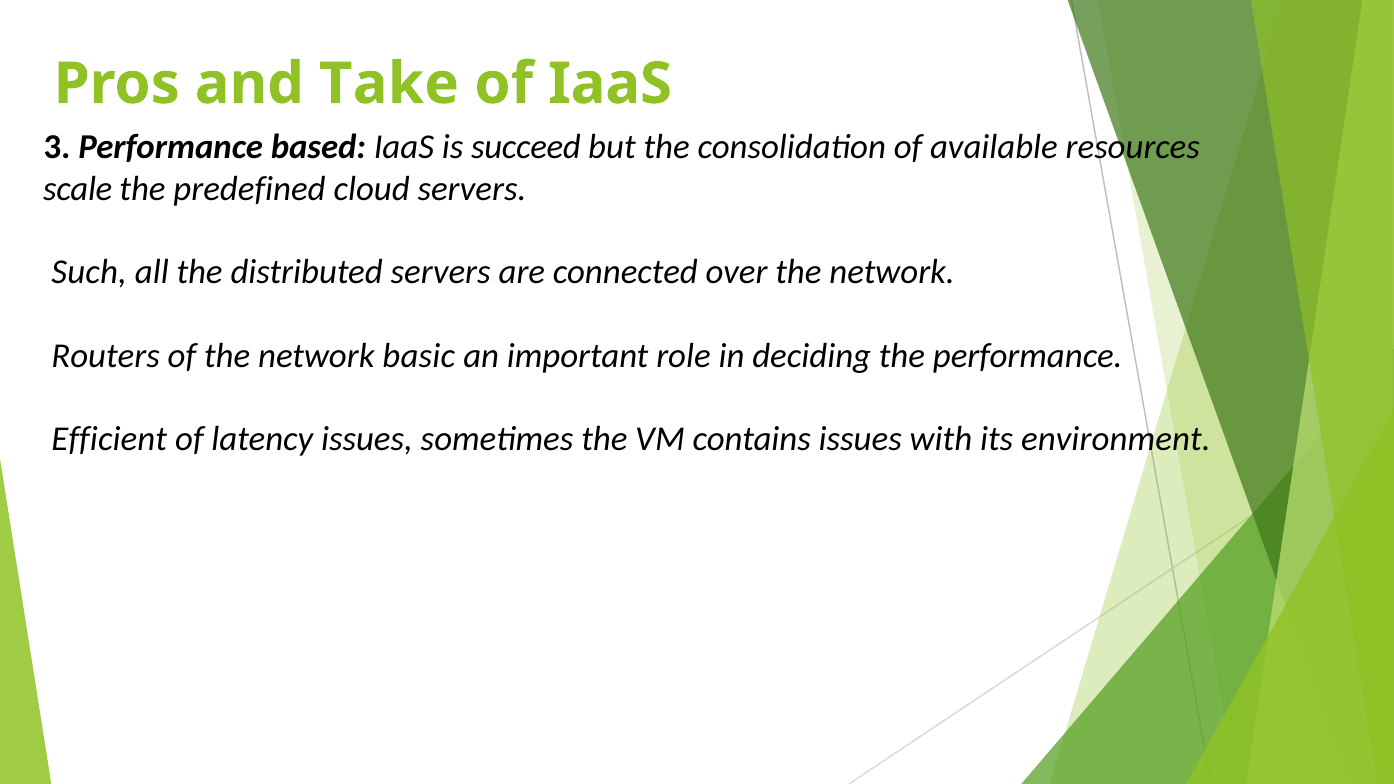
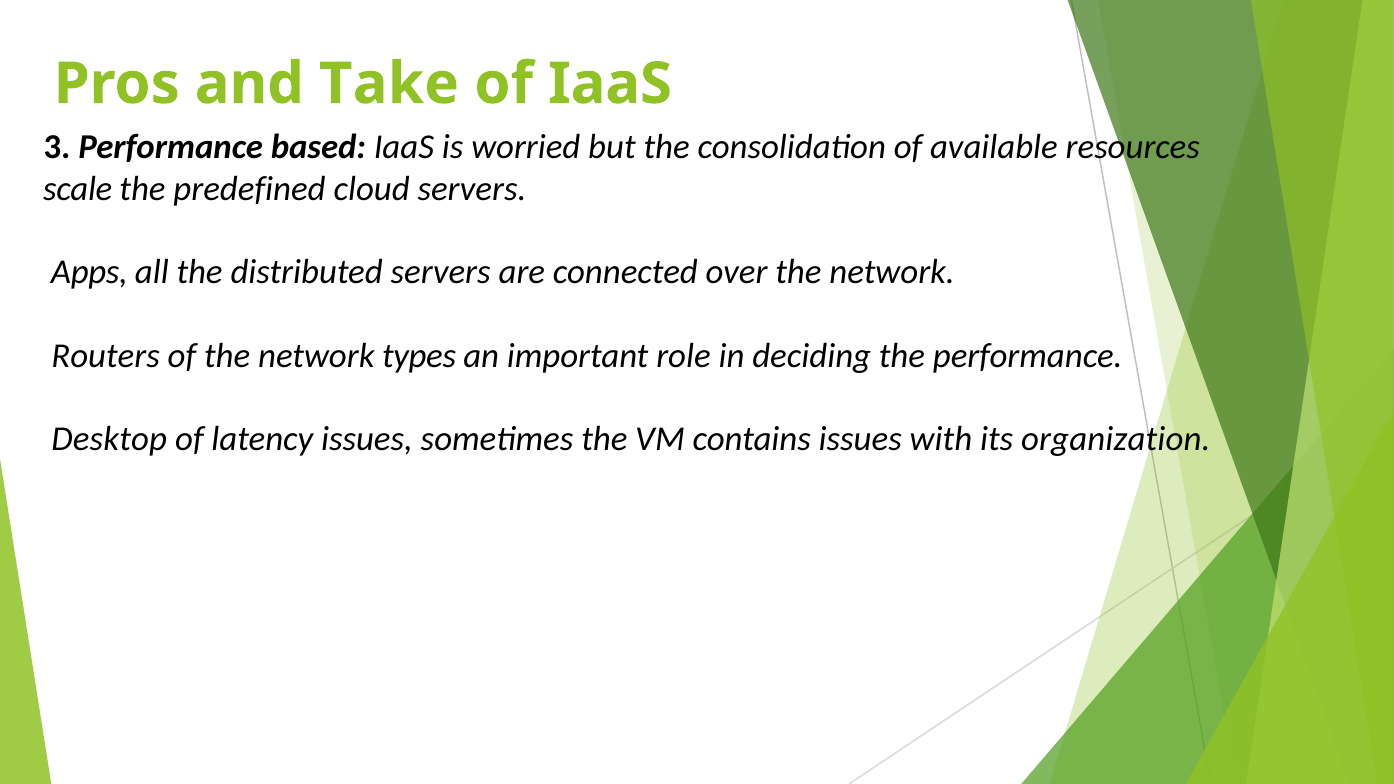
succeed: succeed -> worried (526, 147)
Such: Such -> Apps (89, 272)
basic: basic -> types (419, 356)
Efficient: Efficient -> Desktop (109, 439)
environment: environment -> organization (1116, 439)
